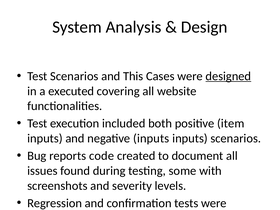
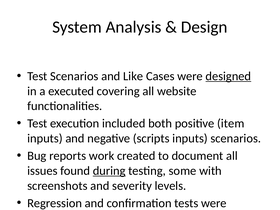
This: This -> Like (133, 76)
negative inputs: inputs -> scripts (151, 138)
code: code -> work (102, 156)
during underline: none -> present (109, 171)
